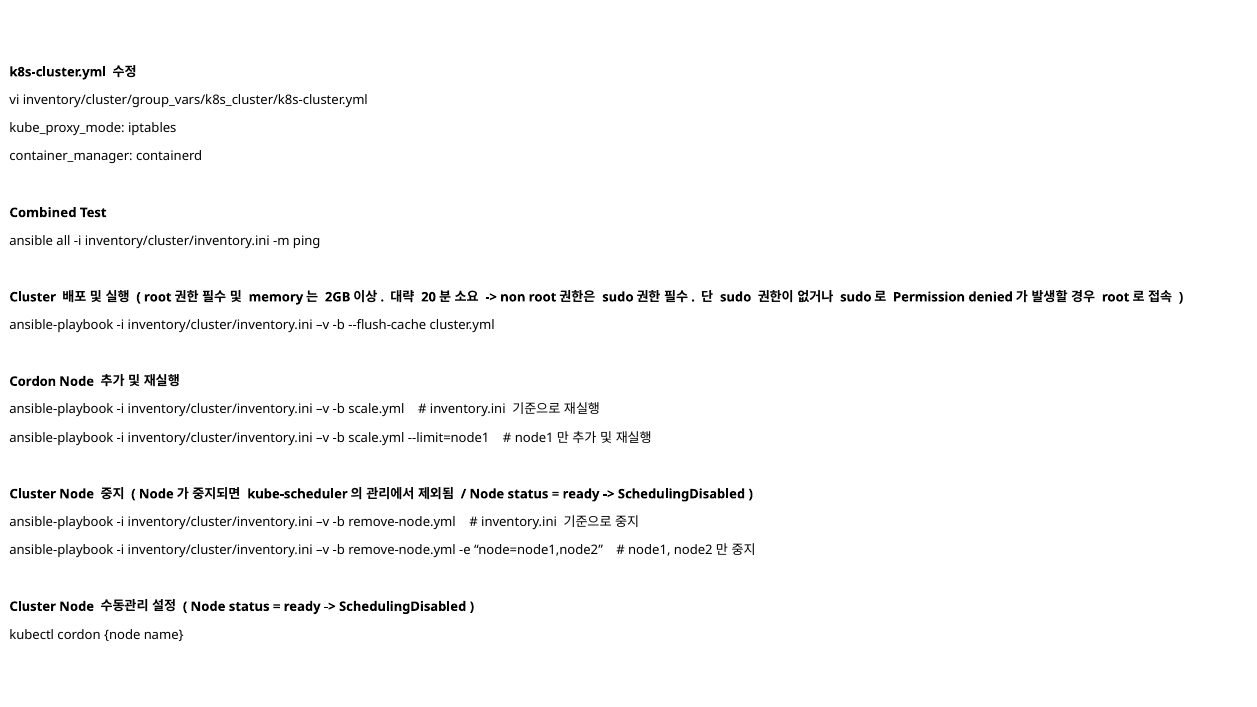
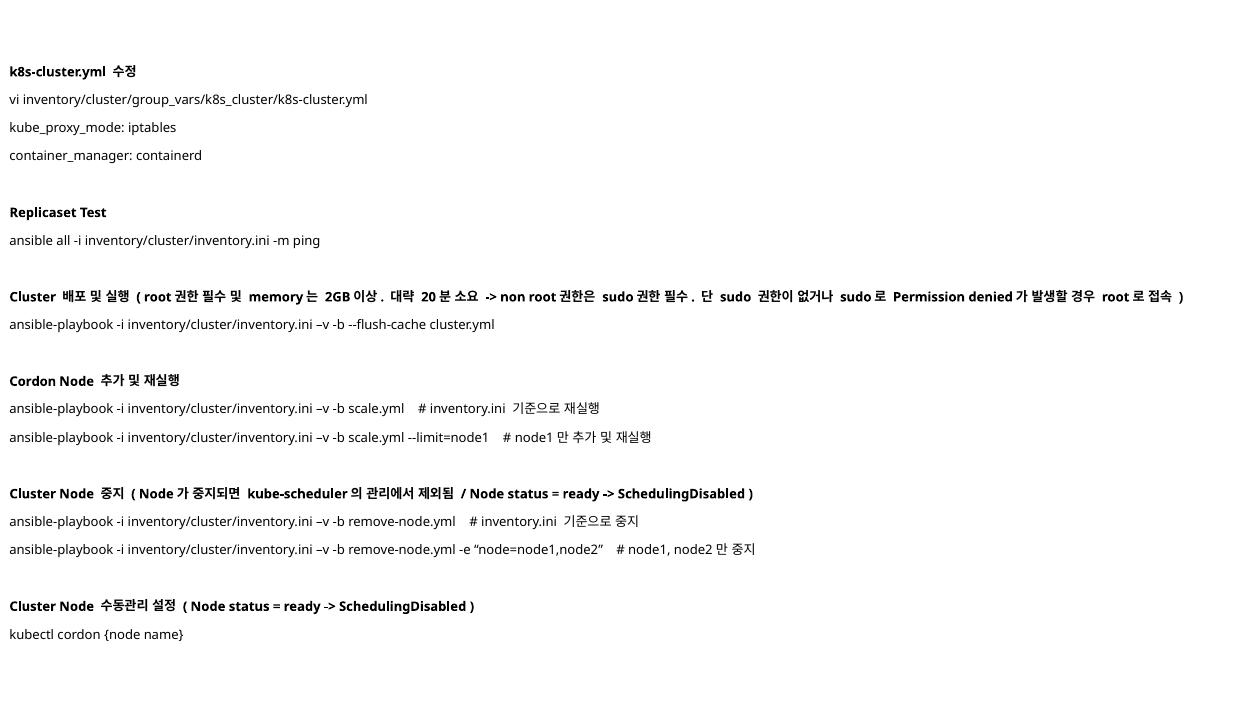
Combined: Combined -> Replicaset (43, 213)
